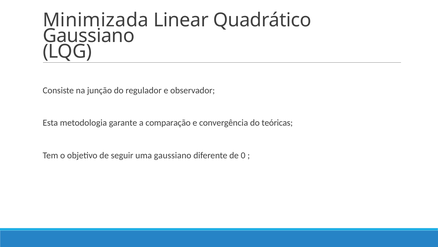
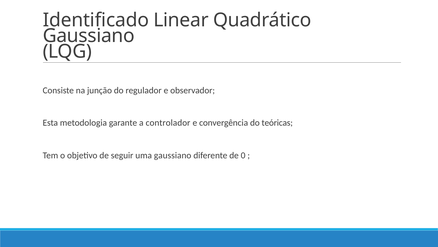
Minimizada: Minimizada -> Identificado (96, 20)
comparação: comparação -> controlador (168, 123)
